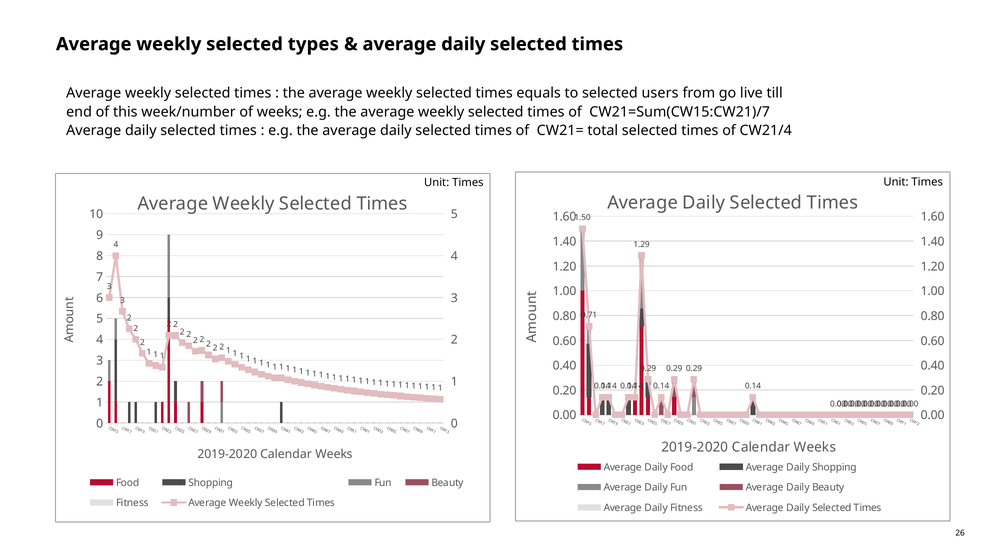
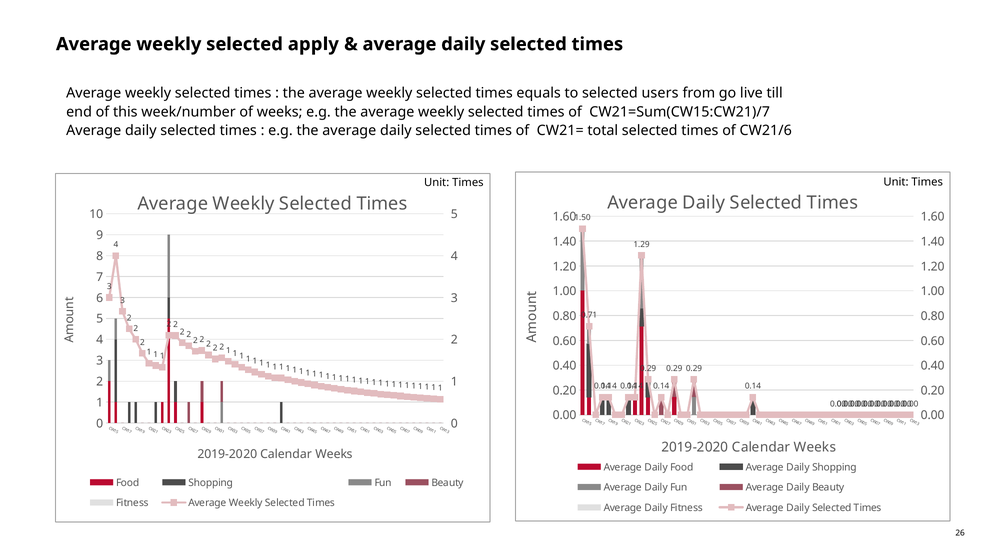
types: types -> apply (313, 44)
CW21/4: CW21/4 -> CW21/6 (766, 131)
